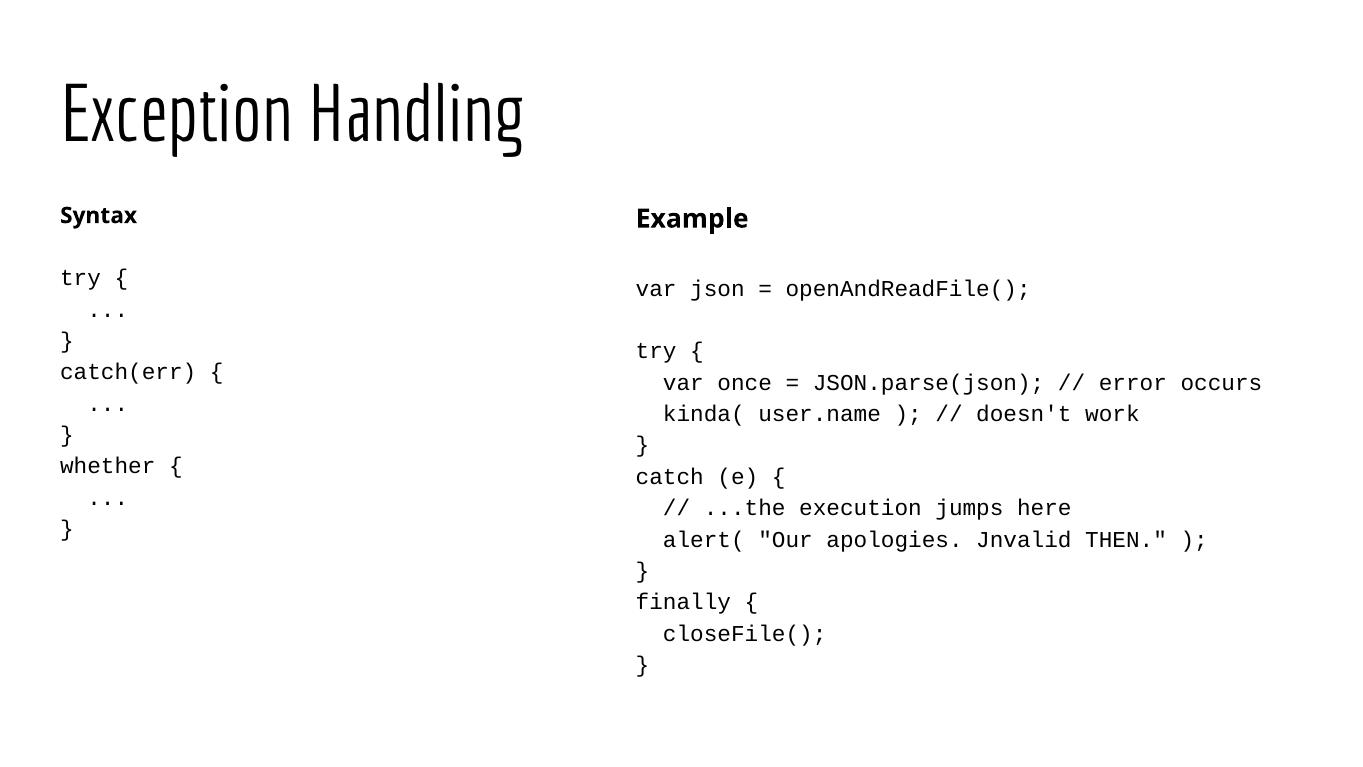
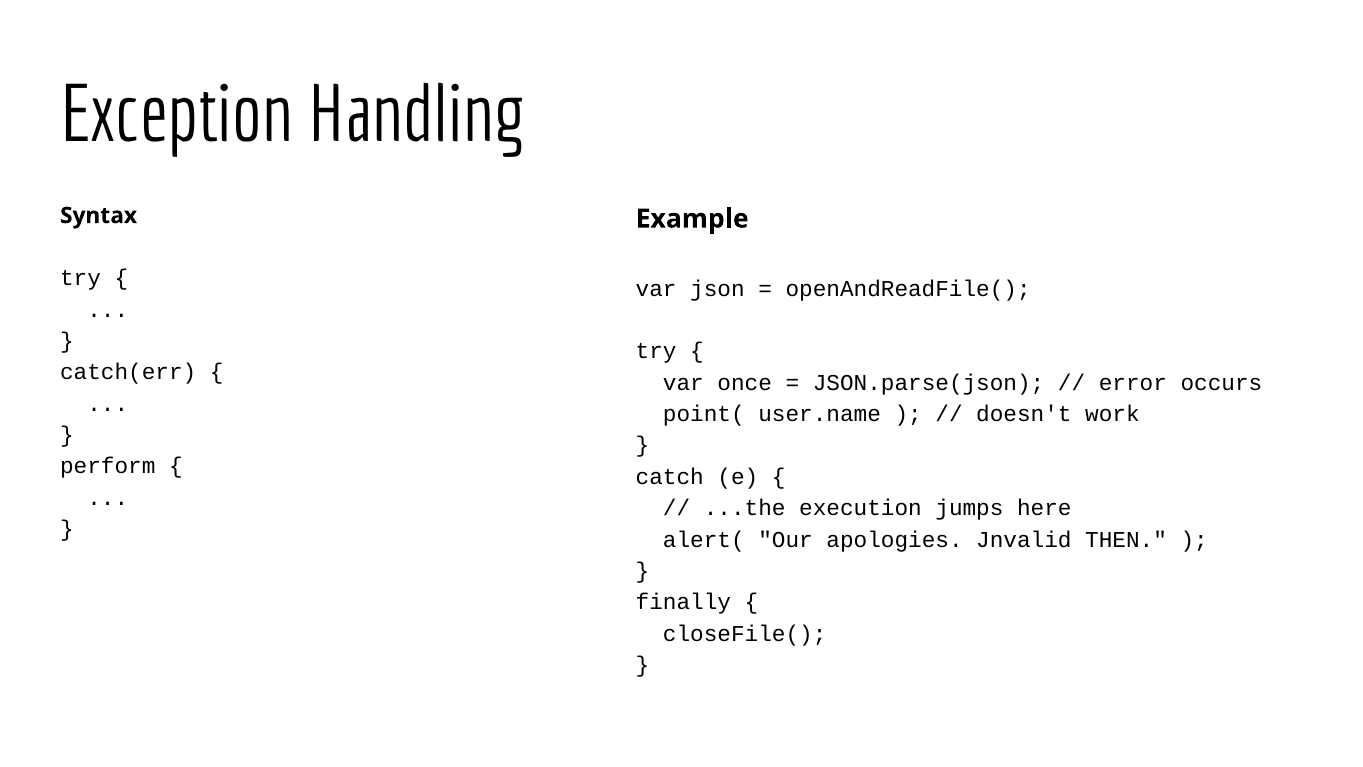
kinda(: kinda( -> point( (704, 414)
whether: whether -> perform (108, 466)
